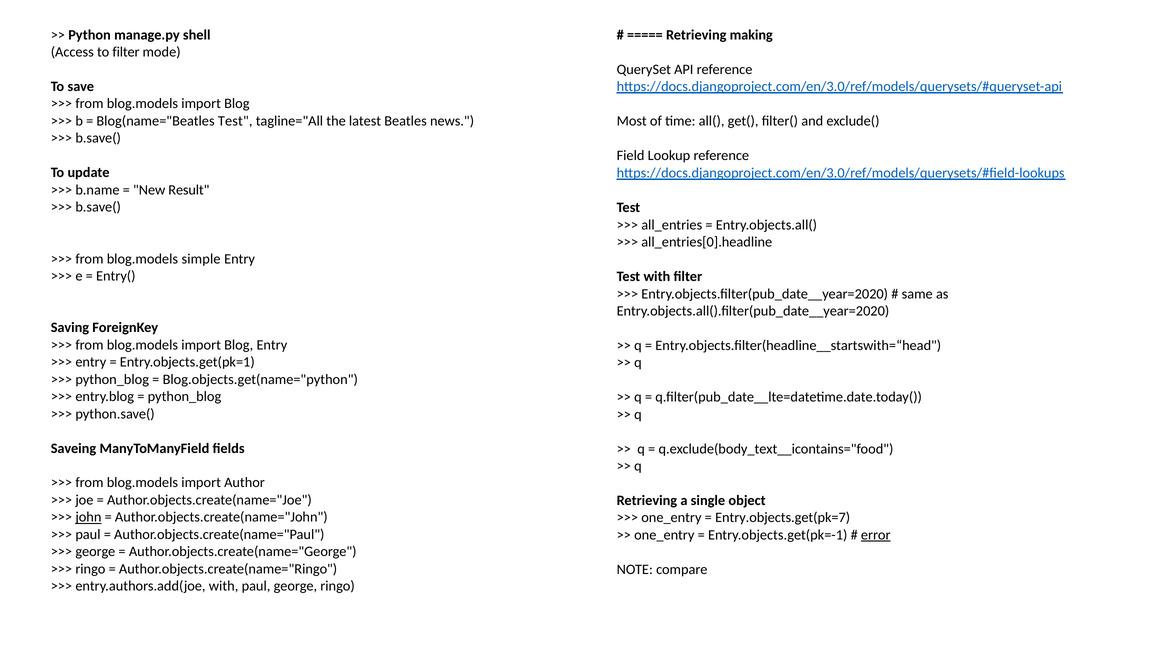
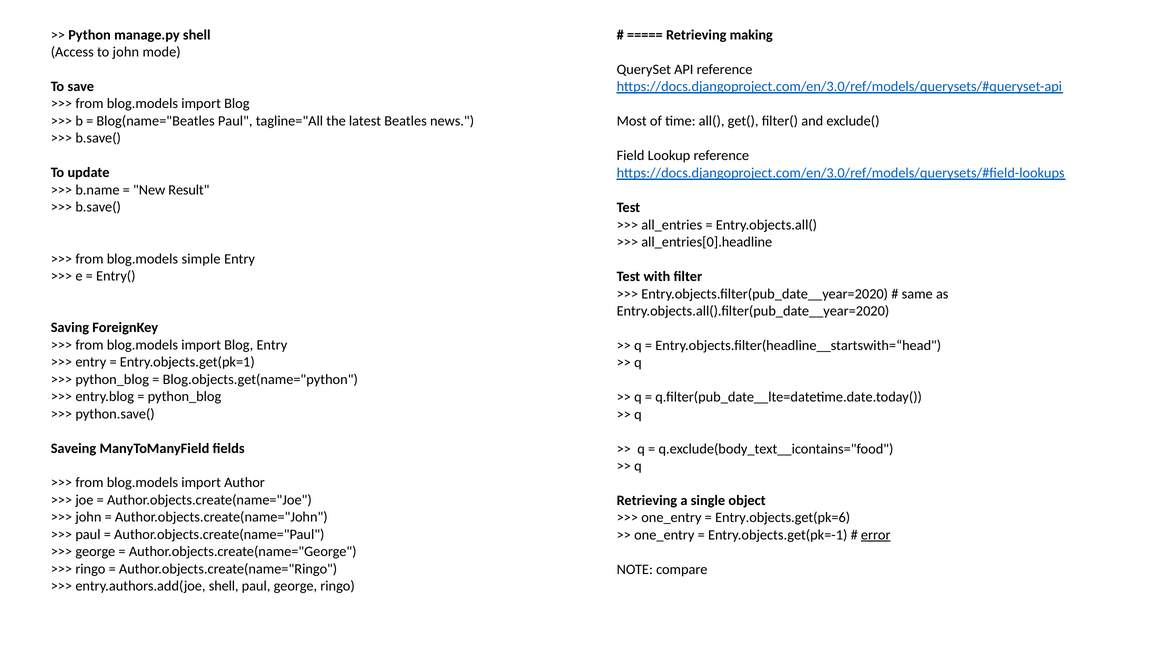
to filter: filter -> john (126, 52)
Blog(name="Beatles Test: Test -> Paul (235, 121)
john underline: present -> none (88, 517)
Entry.objects.get(pk=7: Entry.objects.get(pk=7 -> Entry.objects.get(pk=6 (783, 518)
entry.authors.add(joe with: with -> shell (224, 586)
